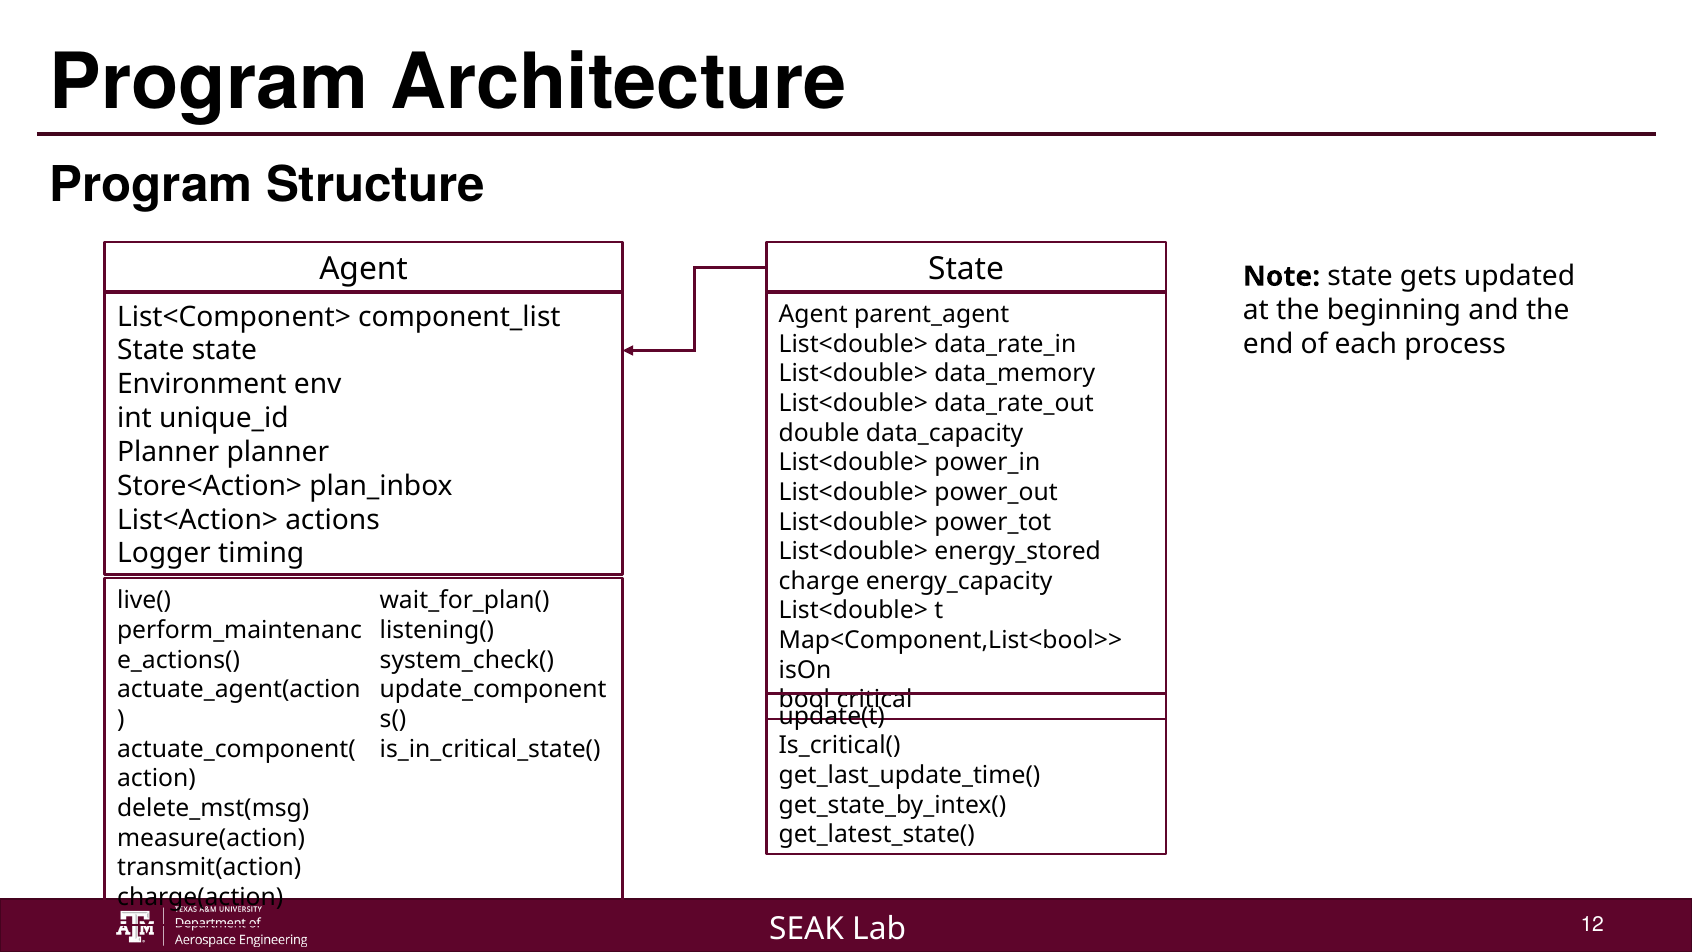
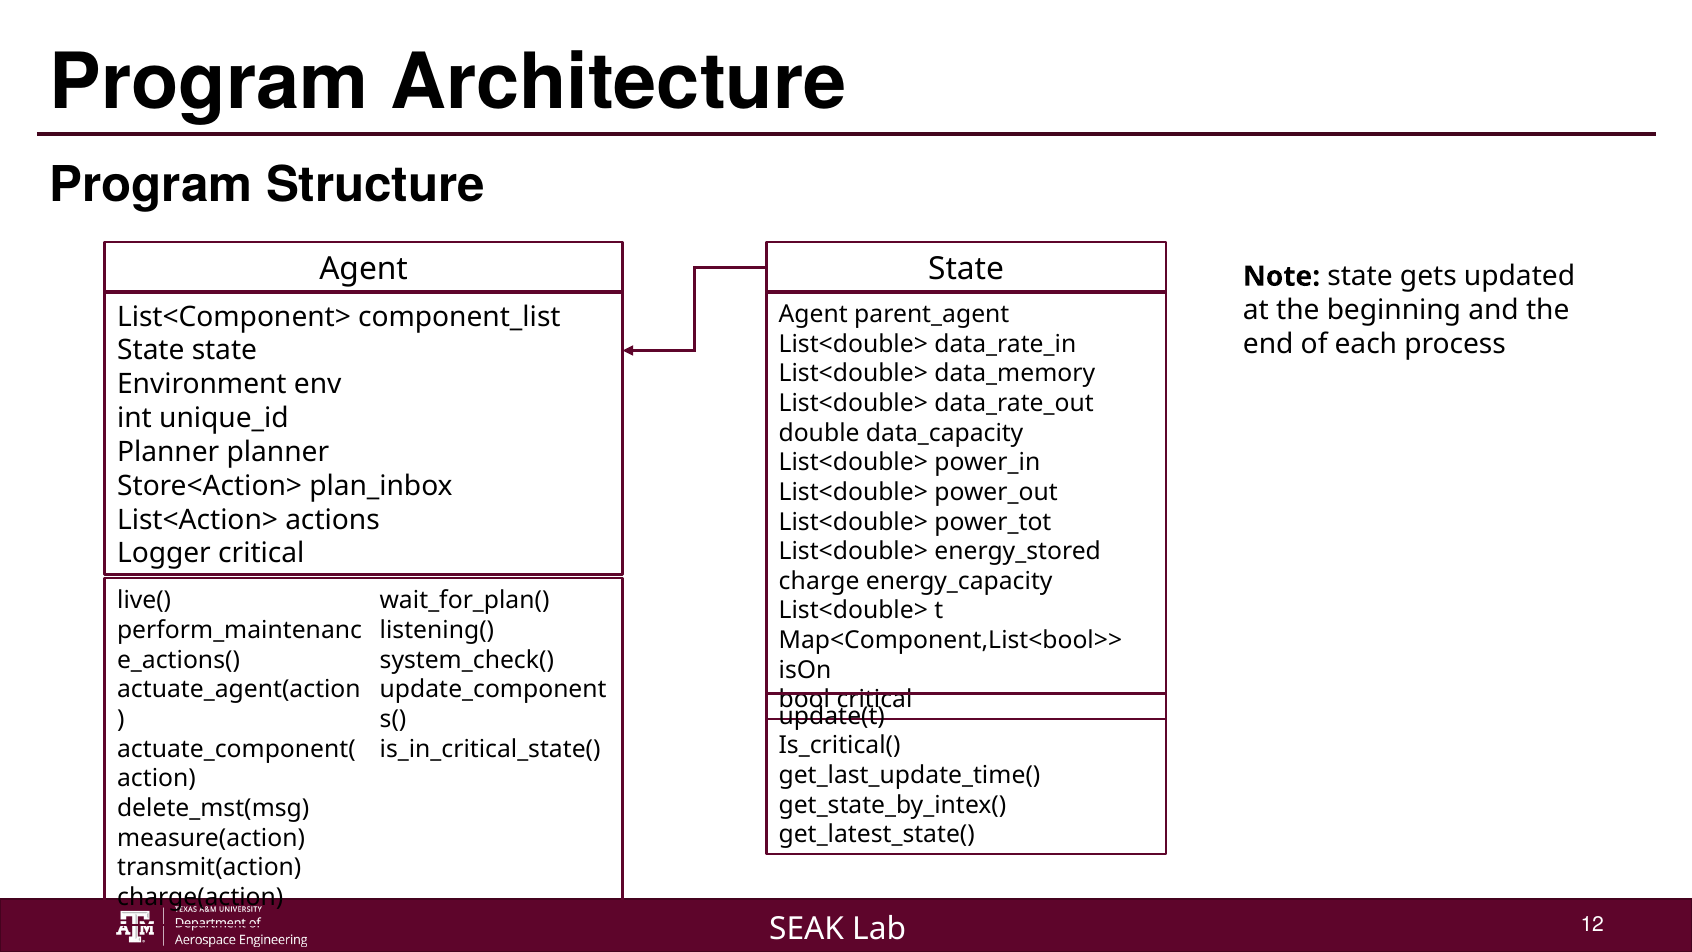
Logger timing: timing -> critical (261, 554)
